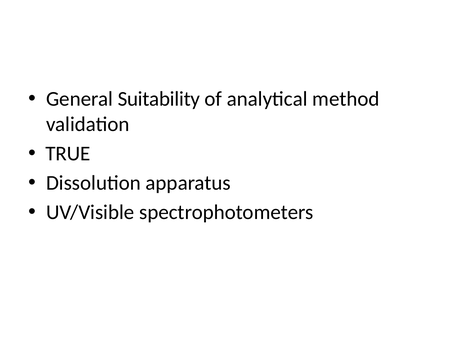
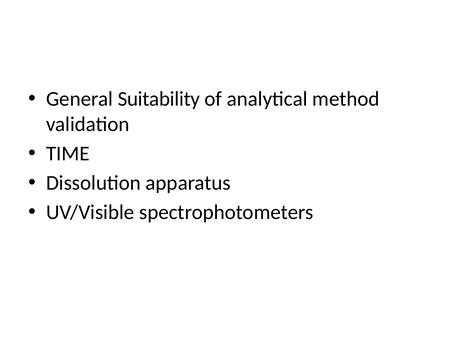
TRUE: TRUE -> TIME (68, 154)
